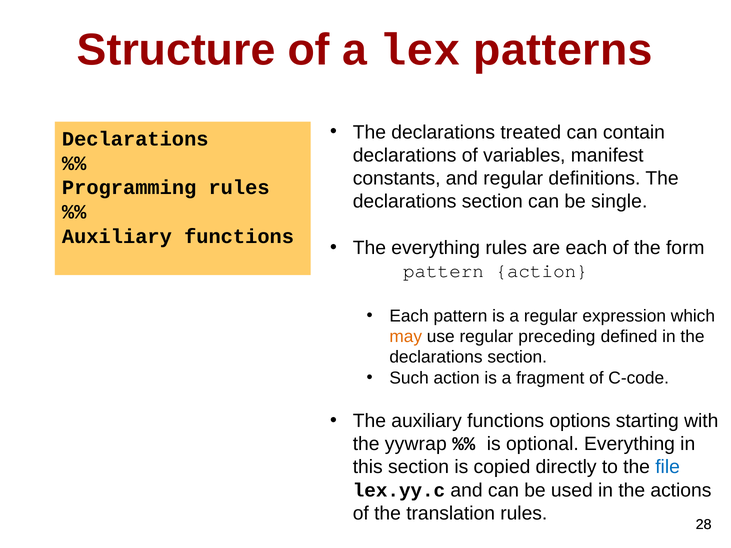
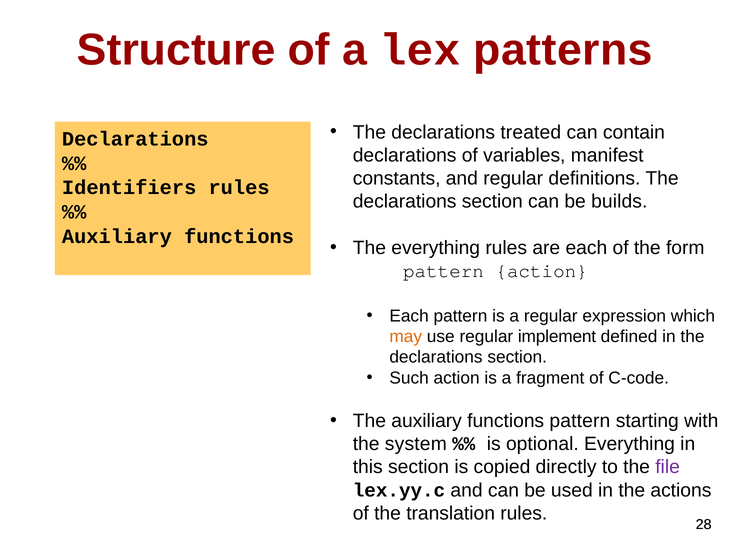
Programming: Programming -> Identifiers (129, 188)
single: single -> builds (619, 202)
preceding: preceding -> implement (557, 337)
functions options: options -> pattern (580, 421)
yywrap: yywrap -> system (416, 444)
file colour: blue -> purple (668, 467)
